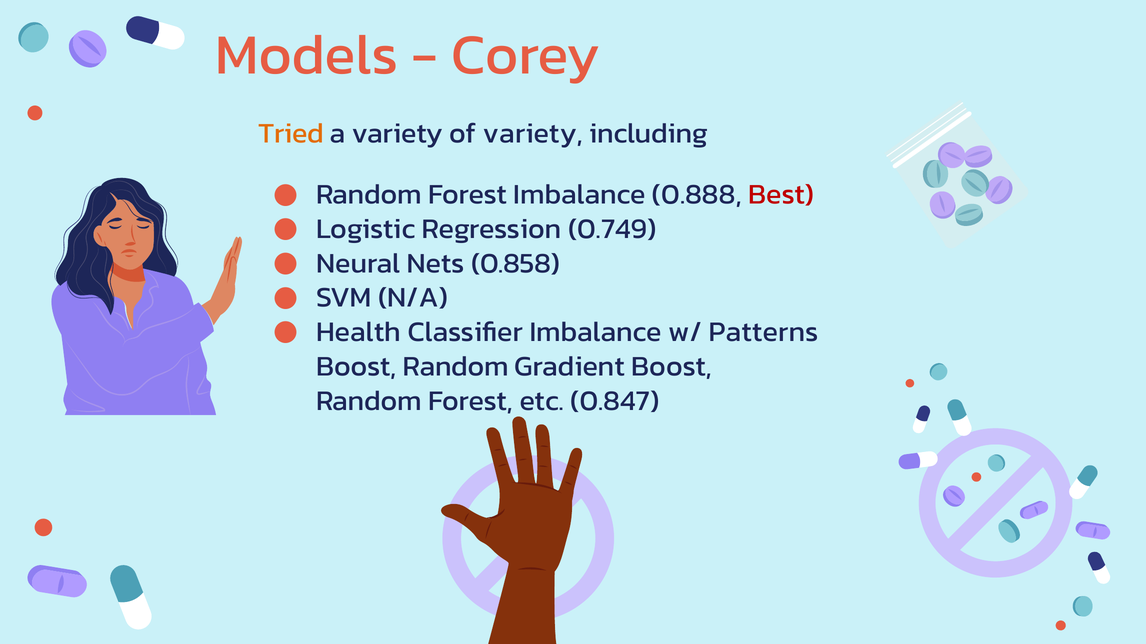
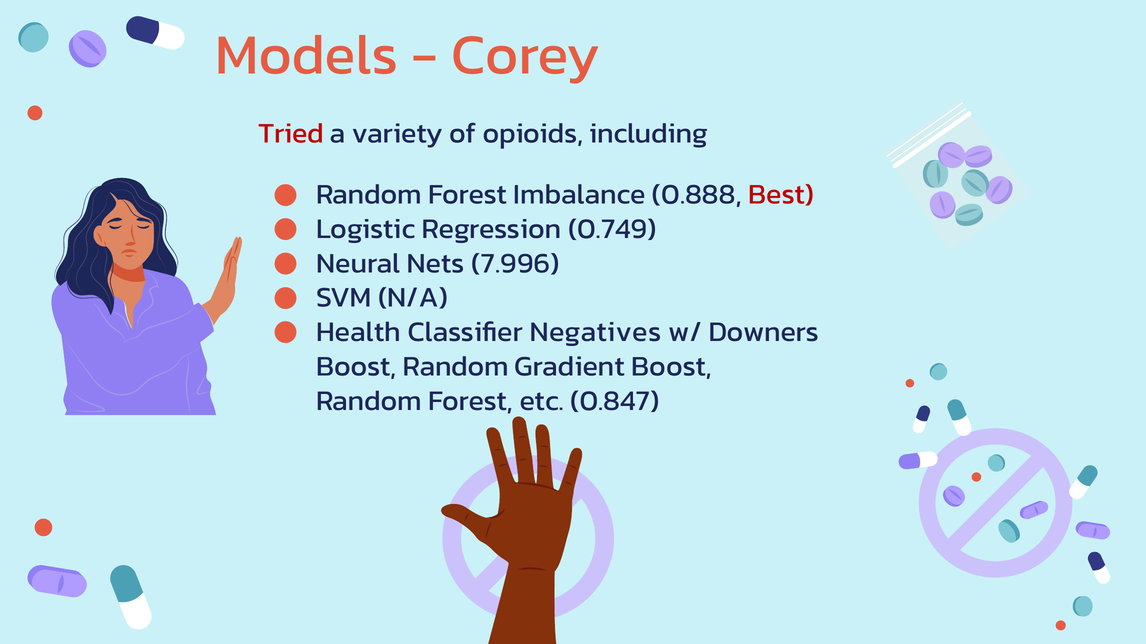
Tried colour: orange -> red (291, 134)
of variety: variety -> opioids (533, 134)
0.858: 0.858 -> 7.996 (515, 263)
Classifier Imbalance: Imbalance -> Negatives (596, 332)
Patterns: Patterns -> Downers (764, 332)
